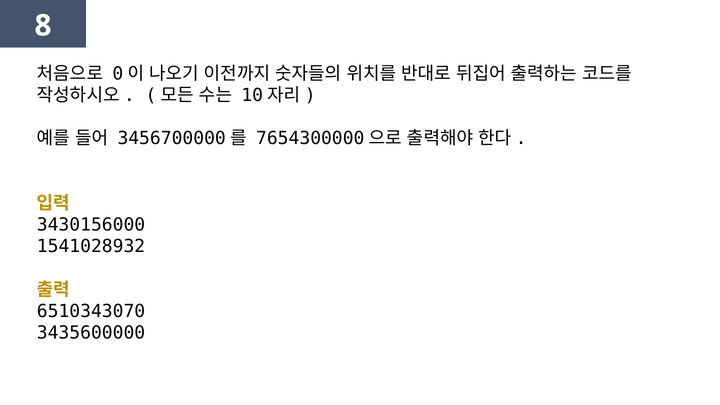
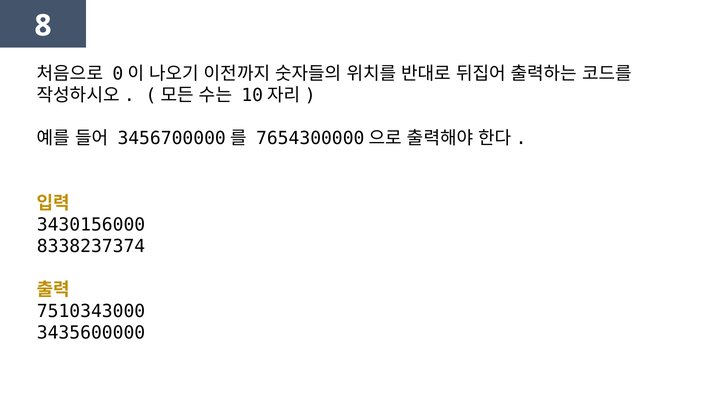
1541028932: 1541028932 -> 8338237374 (91, 246)
6510343070: 6510343070 -> 7510343000 (91, 311)
